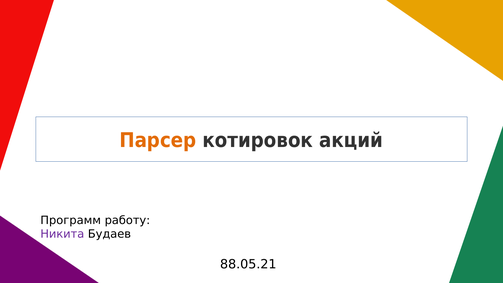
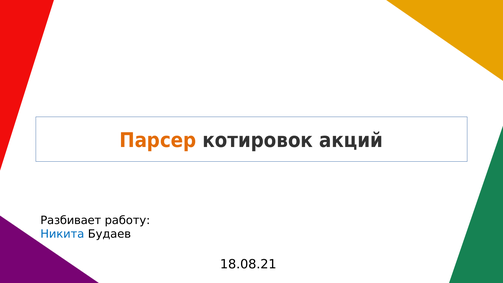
Программ: Программ -> Разбивает (71, 220)
Никита colour: purple -> blue (62, 234)
88.05.21: 88.05.21 -> 18.08.21 (248, 264)
